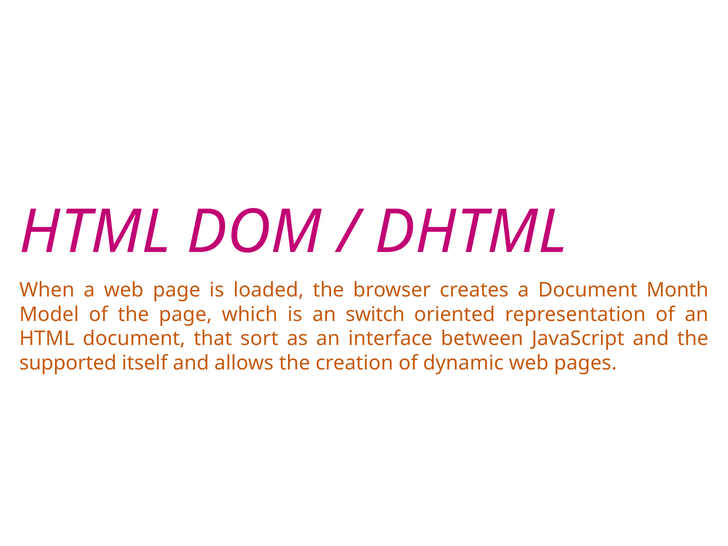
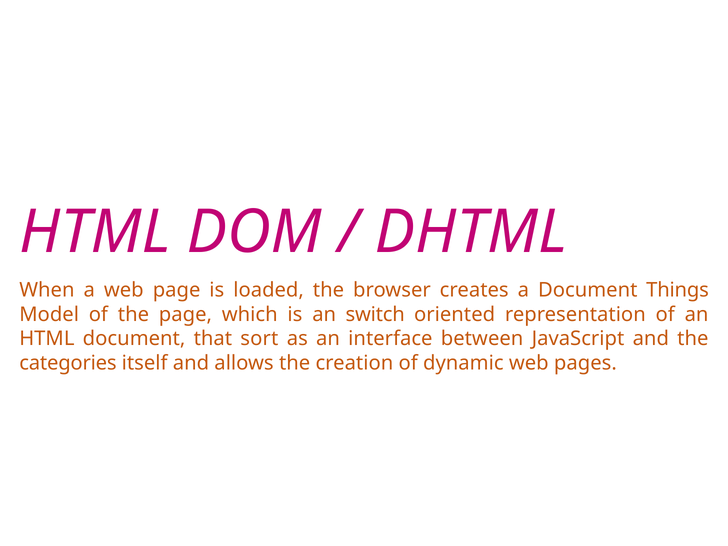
Month: Month -> Things (678, 290)
supported: supported -> categories (68, 363)
